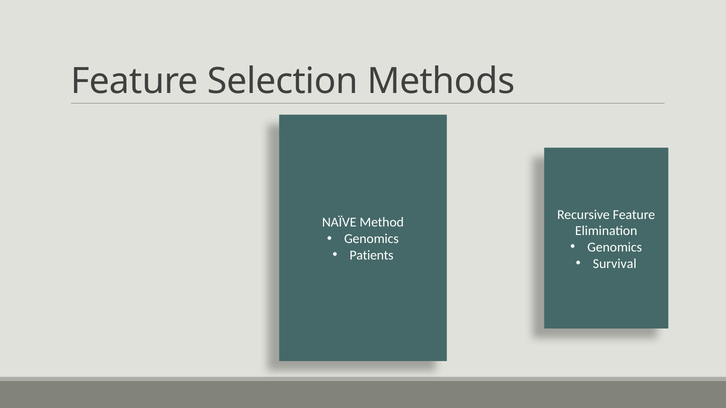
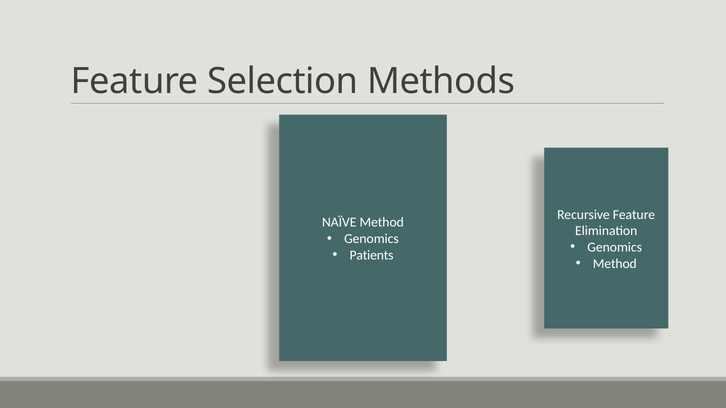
Survival: Survival -> Method (615, 264)
